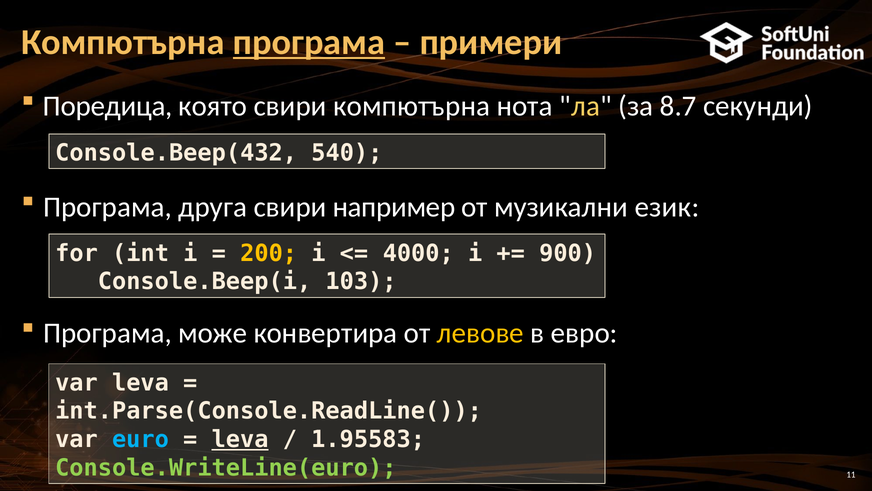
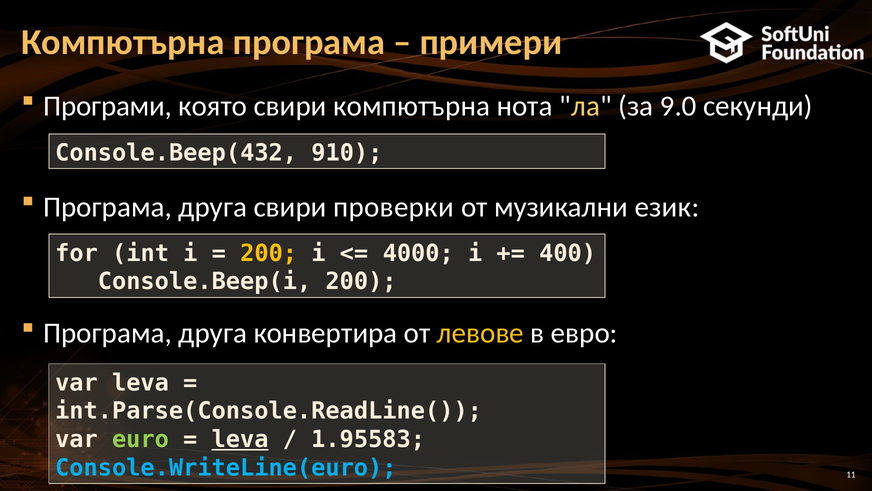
програма underline: present -> none (309, 42)
Поредица: Поредица -> Програми (108, 106)
8.7: 8.7 -> 9.0 (678, 106)
540: 540 -> 910 (347, 153)
например: например -> проверки (394, 207)
900: 900 -> 400 (568, 253)
Console.Beep(i 103: 103 -> 200 (361, 281)
може: може -> друга (213, 333)
euro colour: light blue -> light green (140, 439)
Console.WriteLine(euro colour: light green -> light blue (226, 467)
